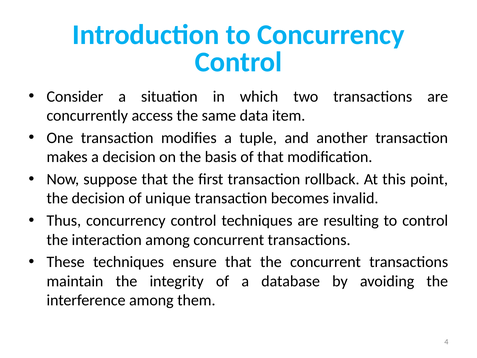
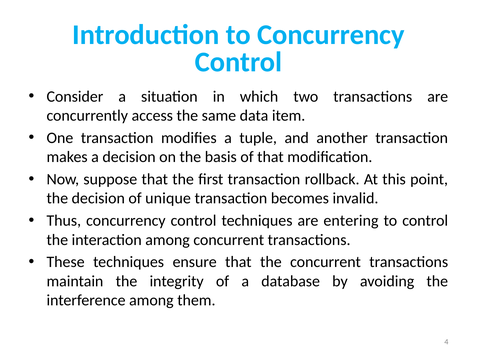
resulting: resulting -> entering (351, 221)
